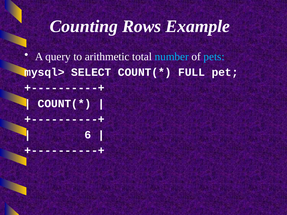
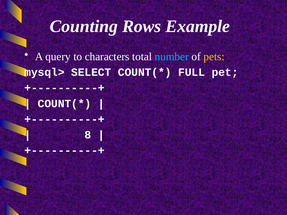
arithmetic: arithmetic -> characters (107, 57)
pets colour: light blue -> yellow (214, 57)
6: 6 -> 8 (88, 135)
